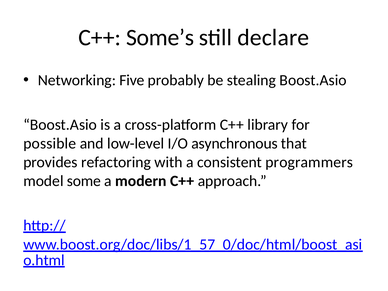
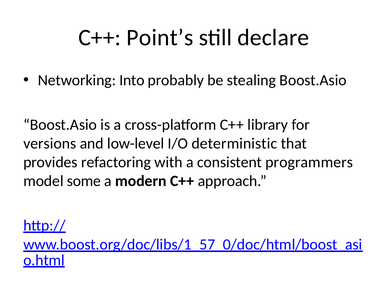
Some’s: Some’s -> Point’s (160, 38)
Five: Five -> Into (132, 80)
possible: possible -> versions (50, 143)
asynchronous: asynchronous -> deterministic (234, 143)
